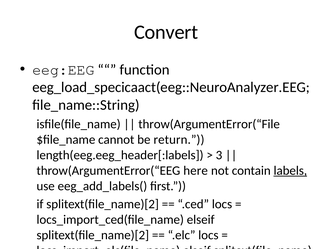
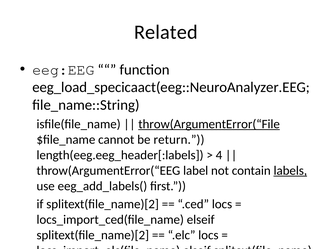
Convert: Convert -> Related (166, 32)
throw(ArgumentError(“File underline: none -> present (209, 124)
3: 3 -> 4 (219, 155)
here: here -> label (196, 171)
